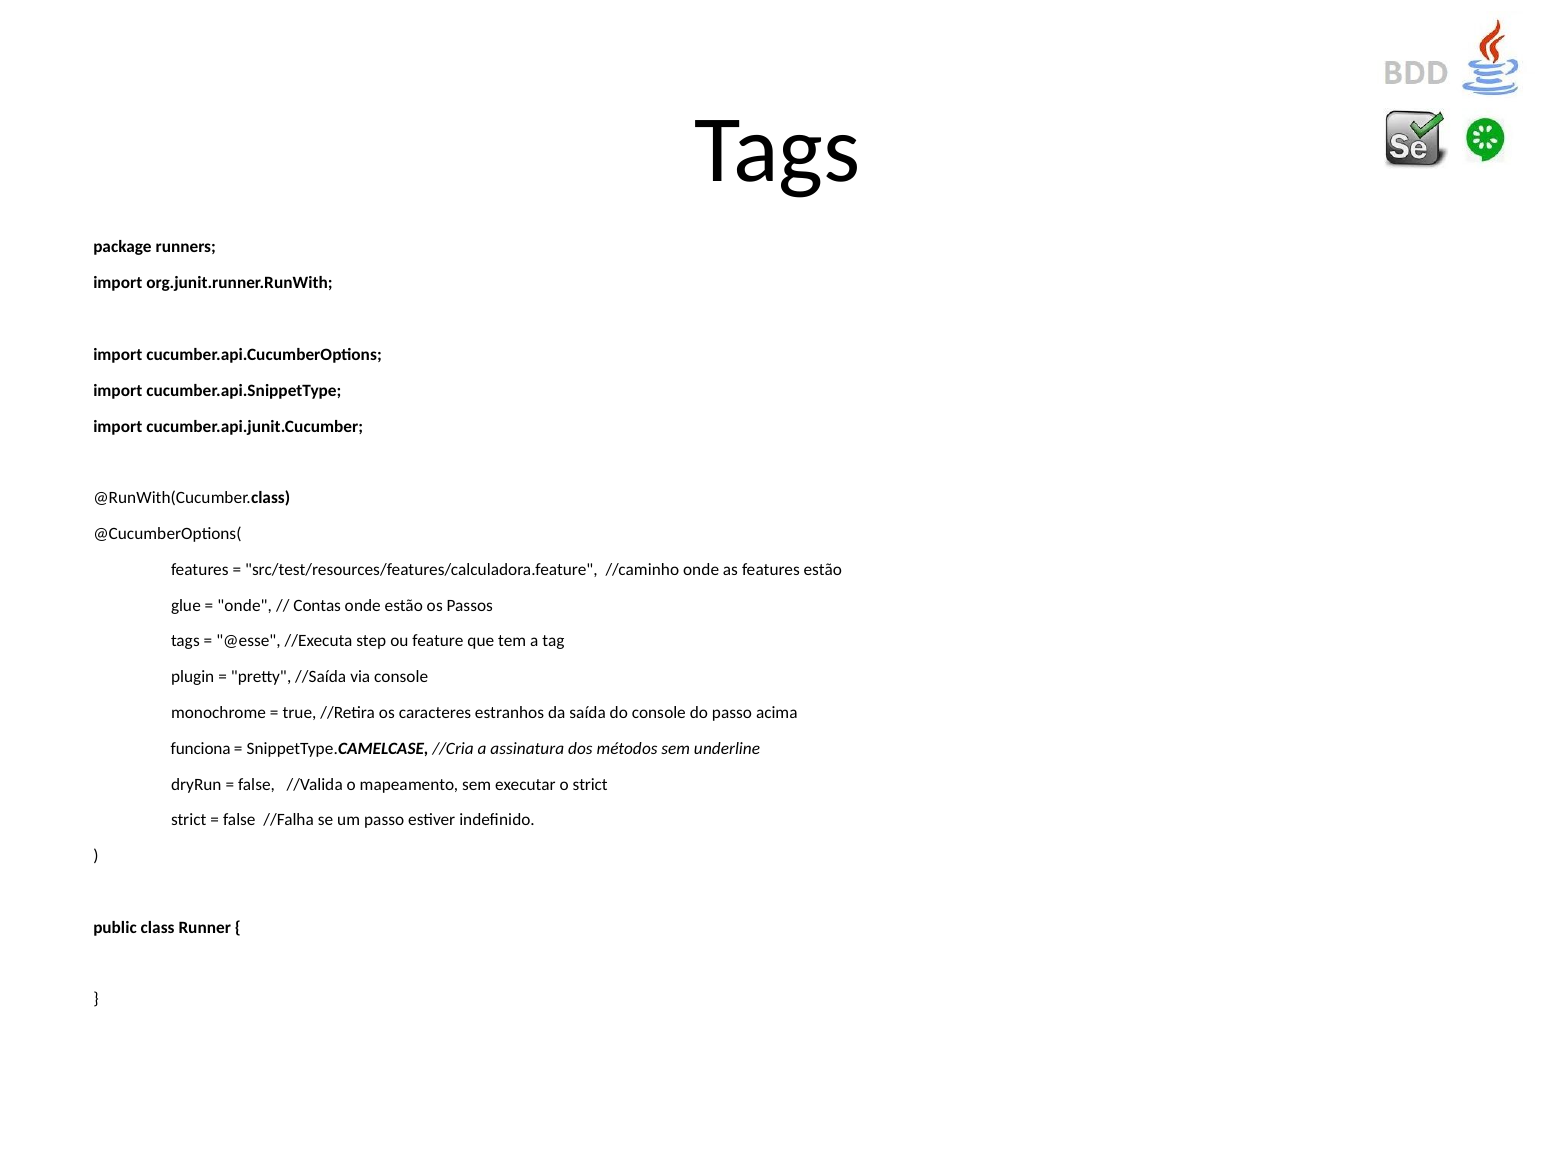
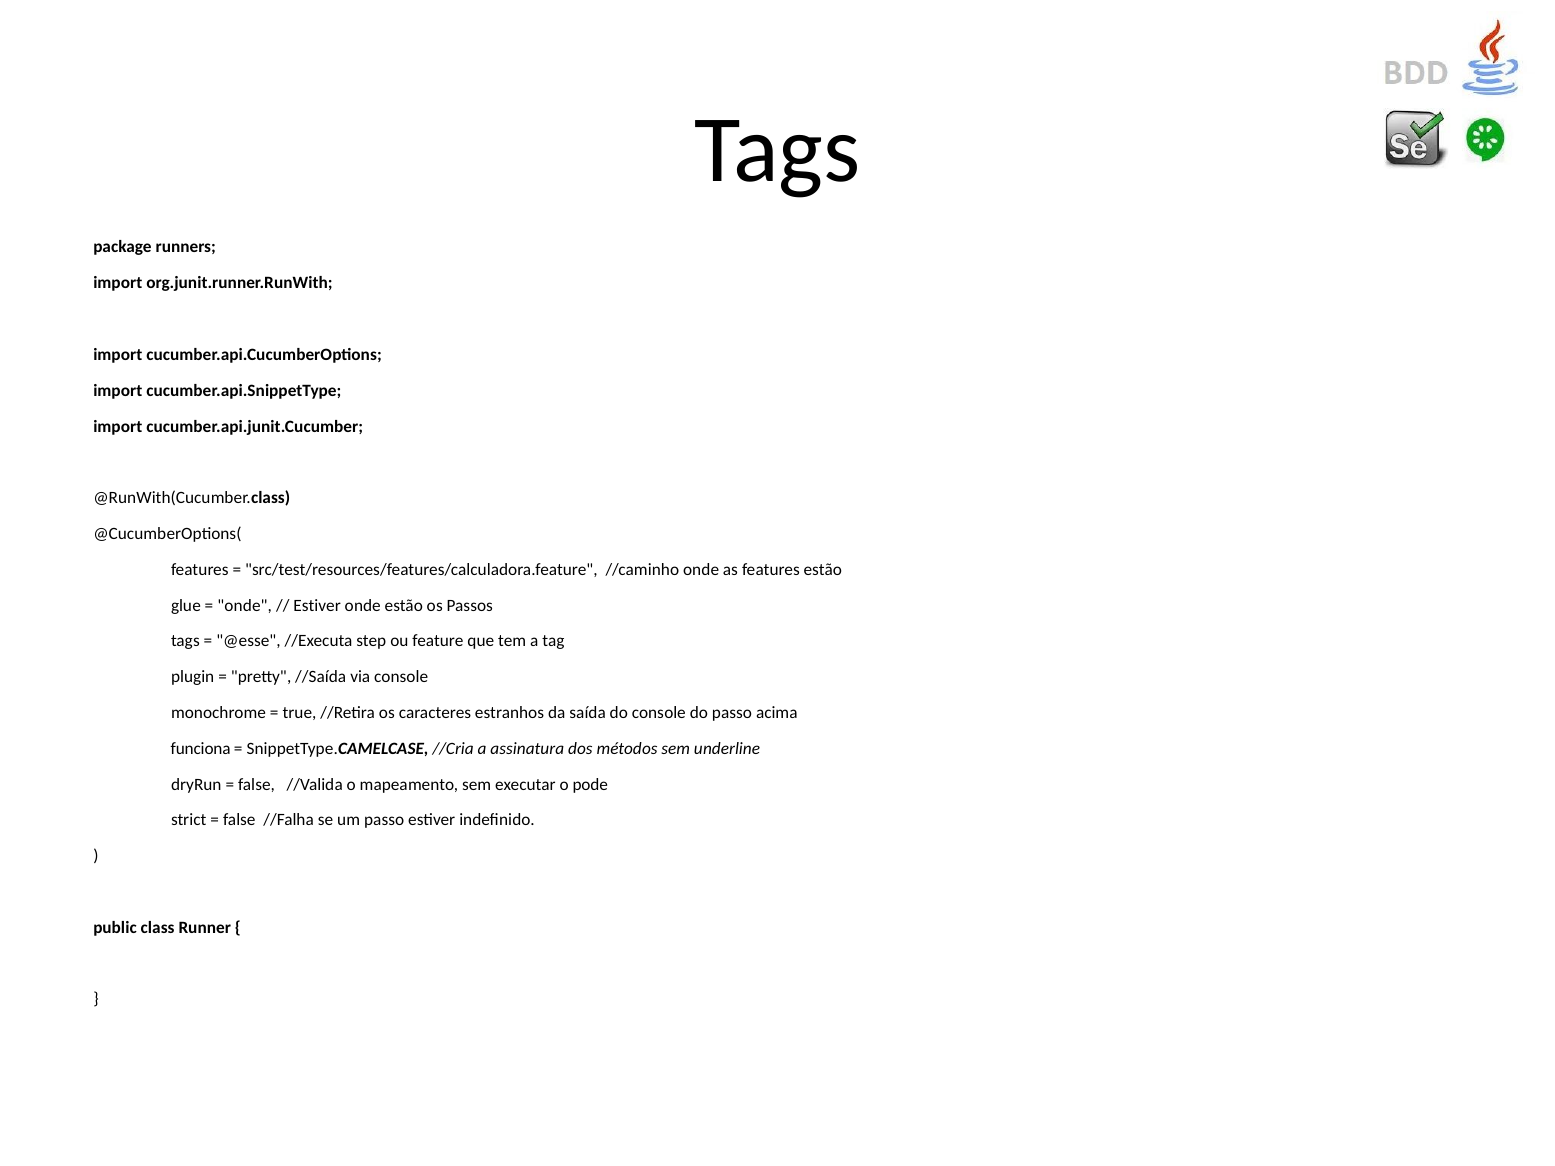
Contas: Contas -> Estiver (317, 605)
o strict: strict -> pode (590, 785)
